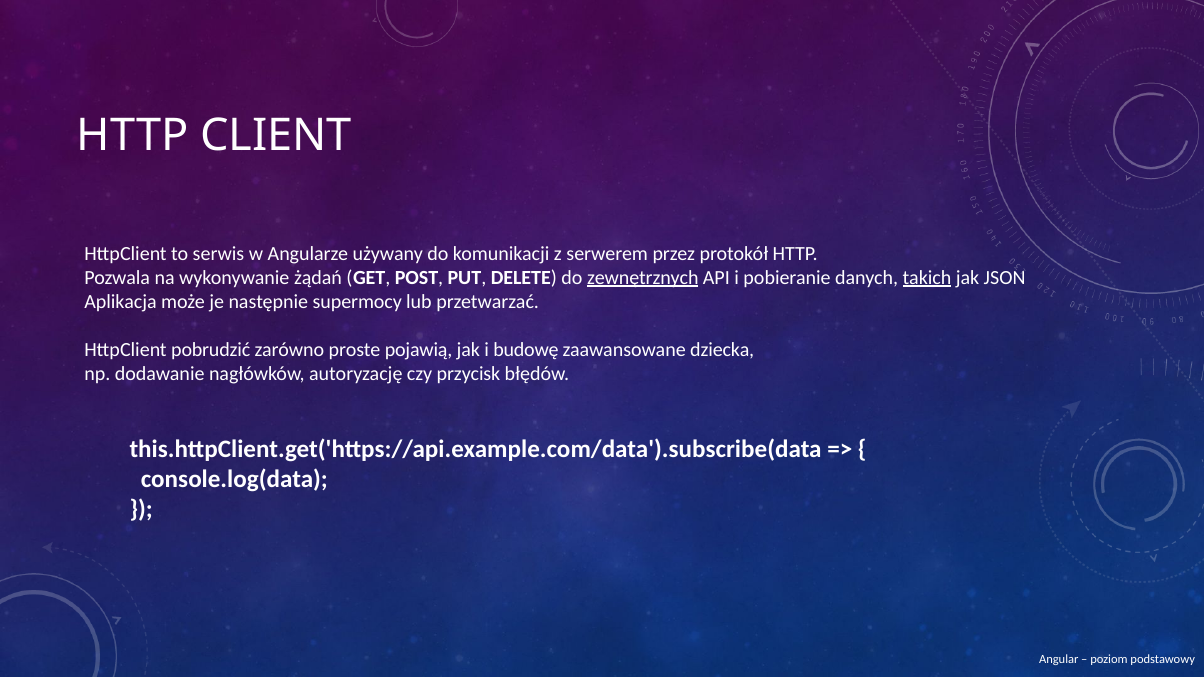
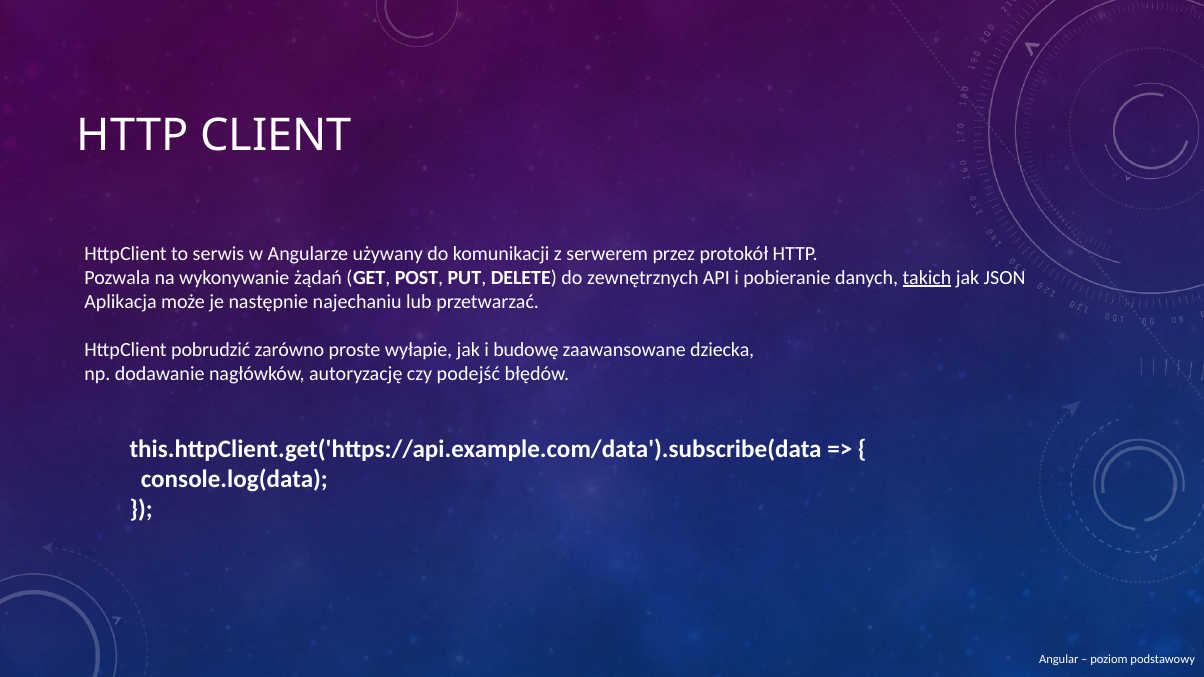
zewnętrznych underline: present -> none (643, 278)
supermocy: supermocy -> najechaniu (357, 302)
pojawią: pojawią -> wyłapie (419, 350)
przycisk: przycisk -> podejść (468, 374)
